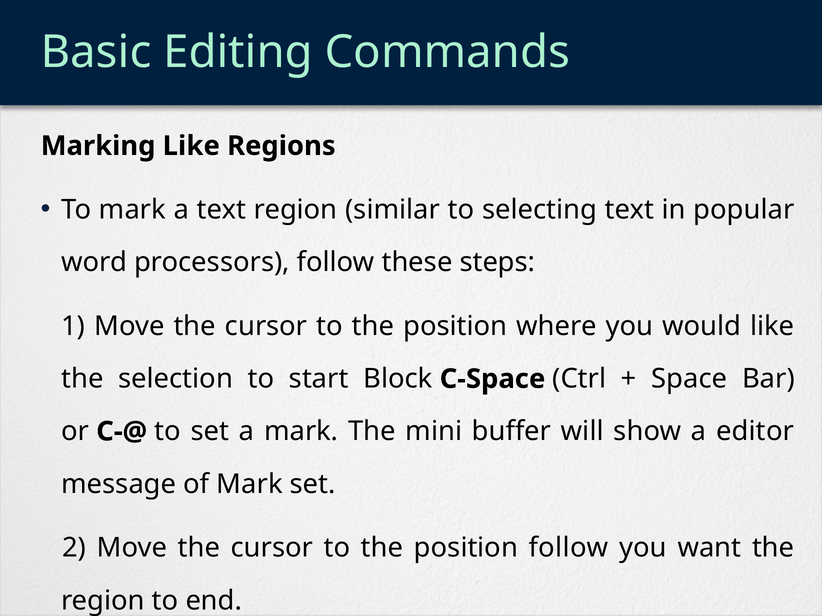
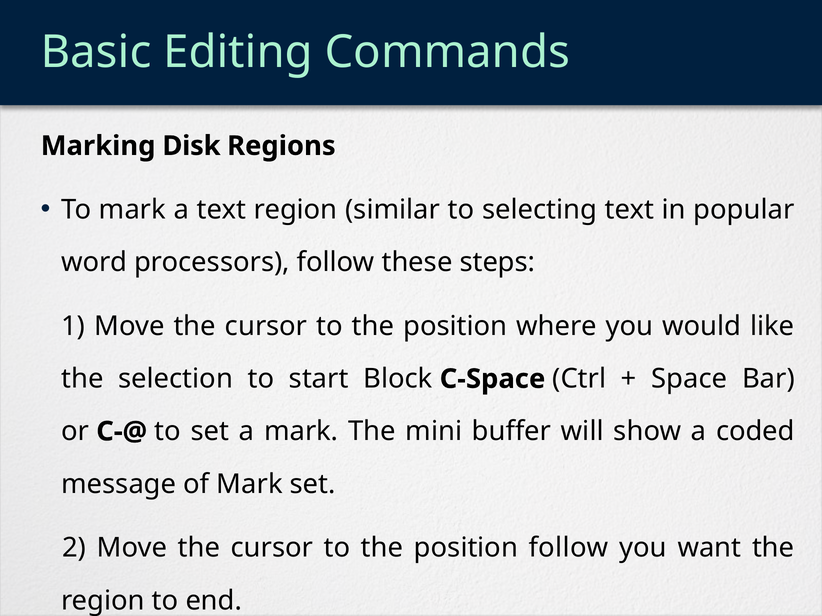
Marking Like: Like -> Disk (191, 146)
editor: editor -> coded (755, 432)
